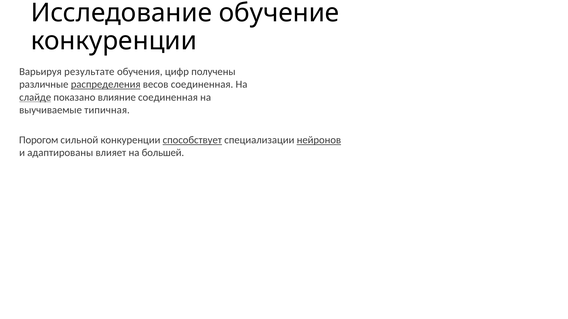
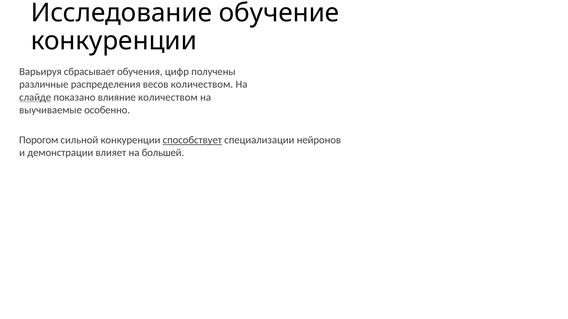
результате: результате -> сбрасывает (89, 72)
распределения underline: present -> none (106, 85)
весов соединенная: соединенная -> количеством (202, 85)
влияние соединенная: соединенная -> количеством (168, 97)
типичная: типичная -> особенно (107, 110)
нейронов underline: present -> none (319, 140)
адаптированы: адаптированы -> демонстрации (60, 153)
